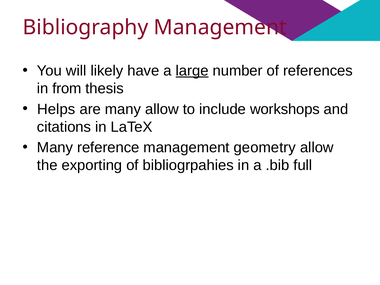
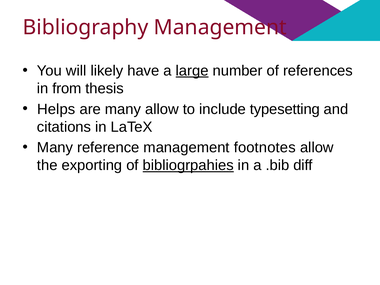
workshops: workshops -> typesetting (285, 109)
geometry: geometry -> footnotes (265, 148)
bibliogrpahies underline: none -> present (188, 165)
full: full -> diff (303, 165)
